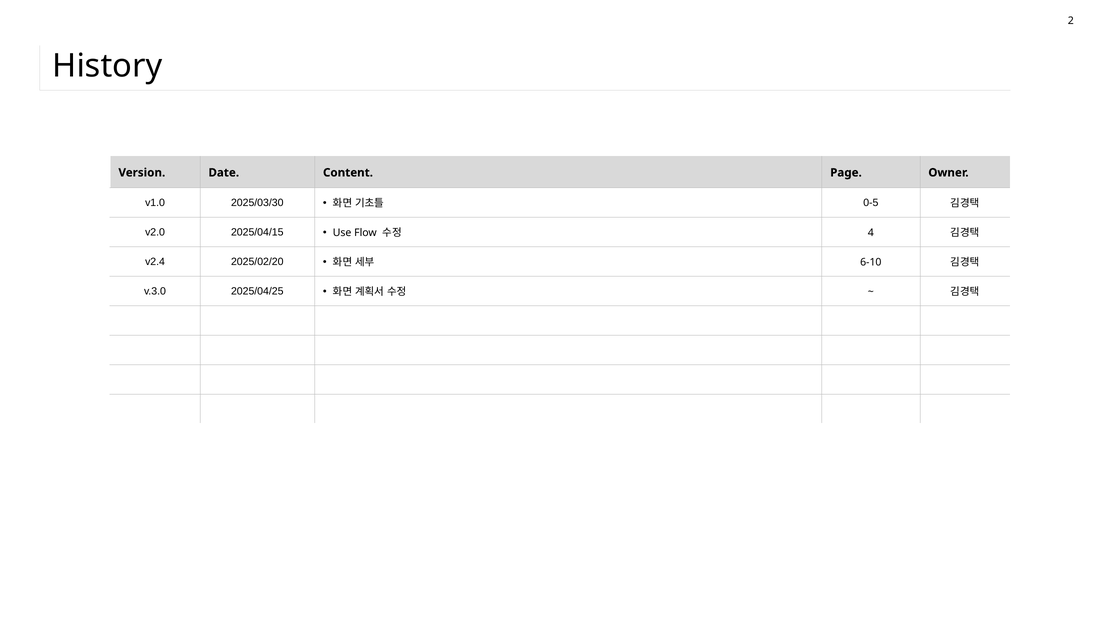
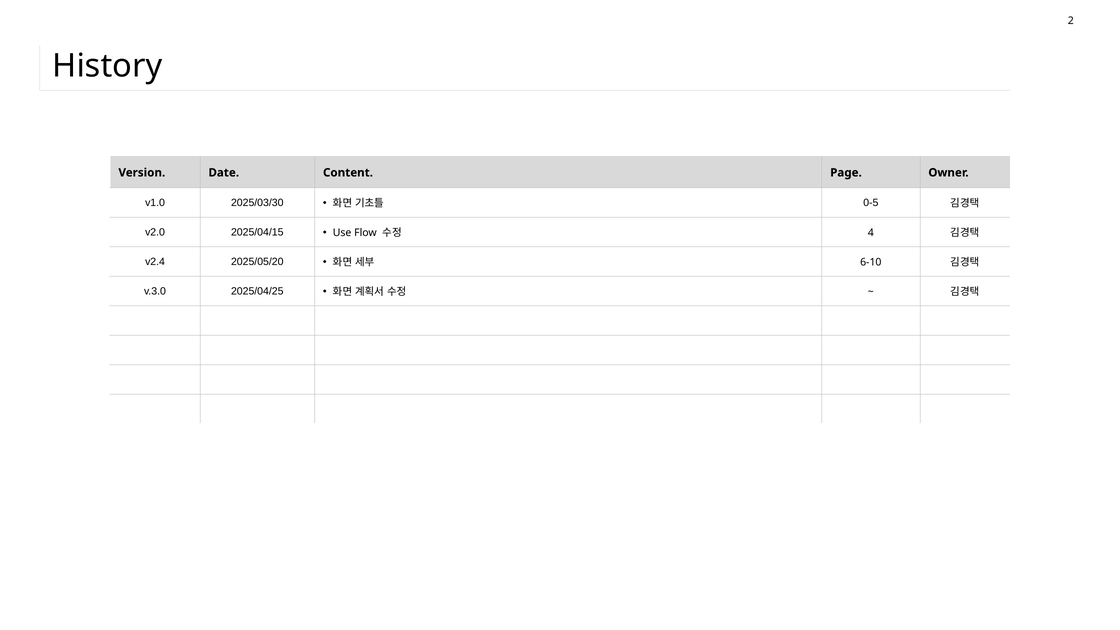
2025/02/20: 2025/02/20 -> 2025/05/20 (257, 262)
